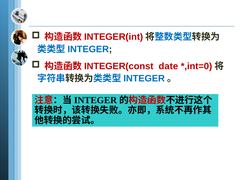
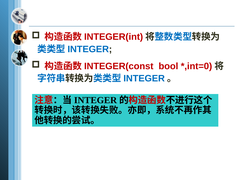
date: date -> bool (168, 66)
